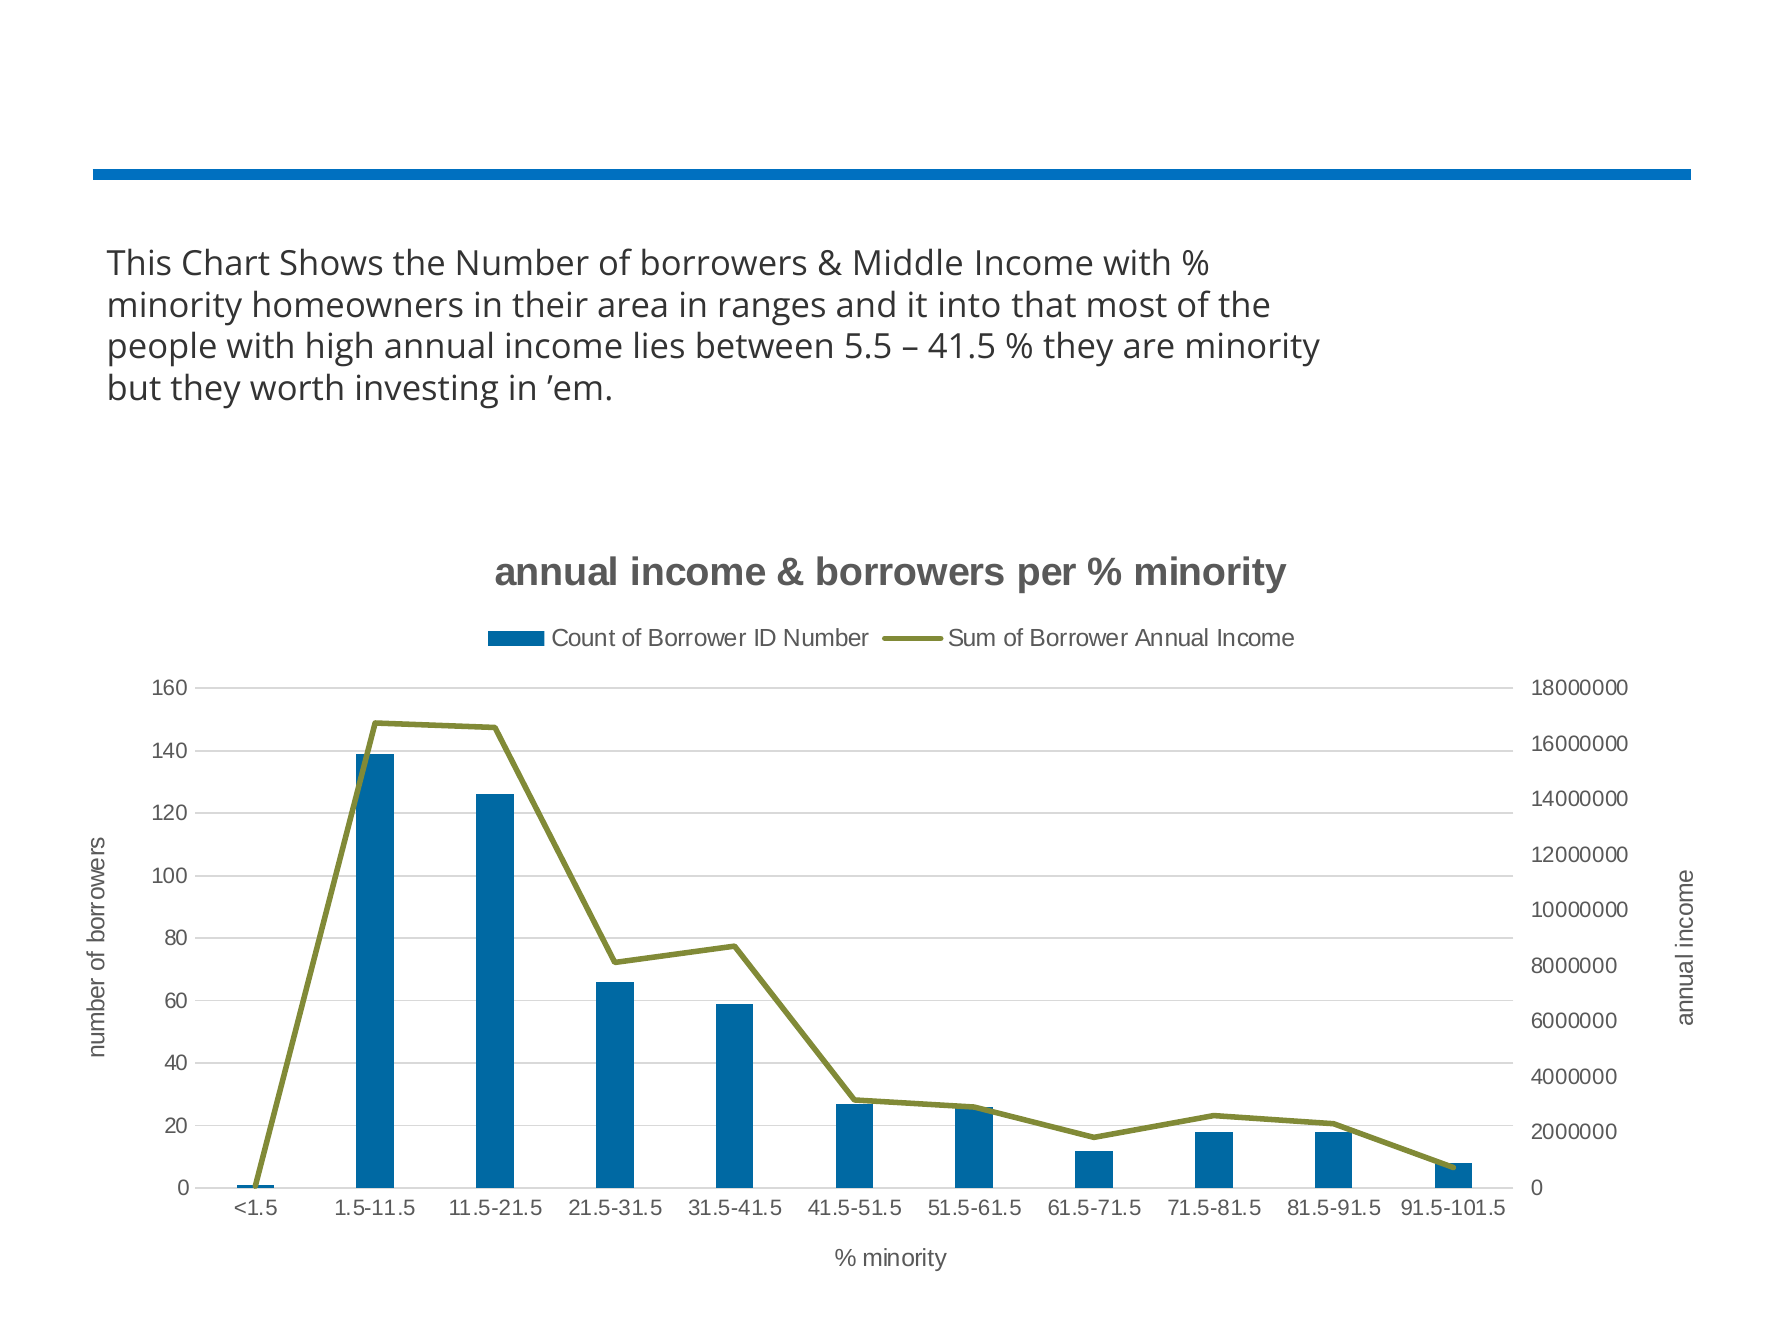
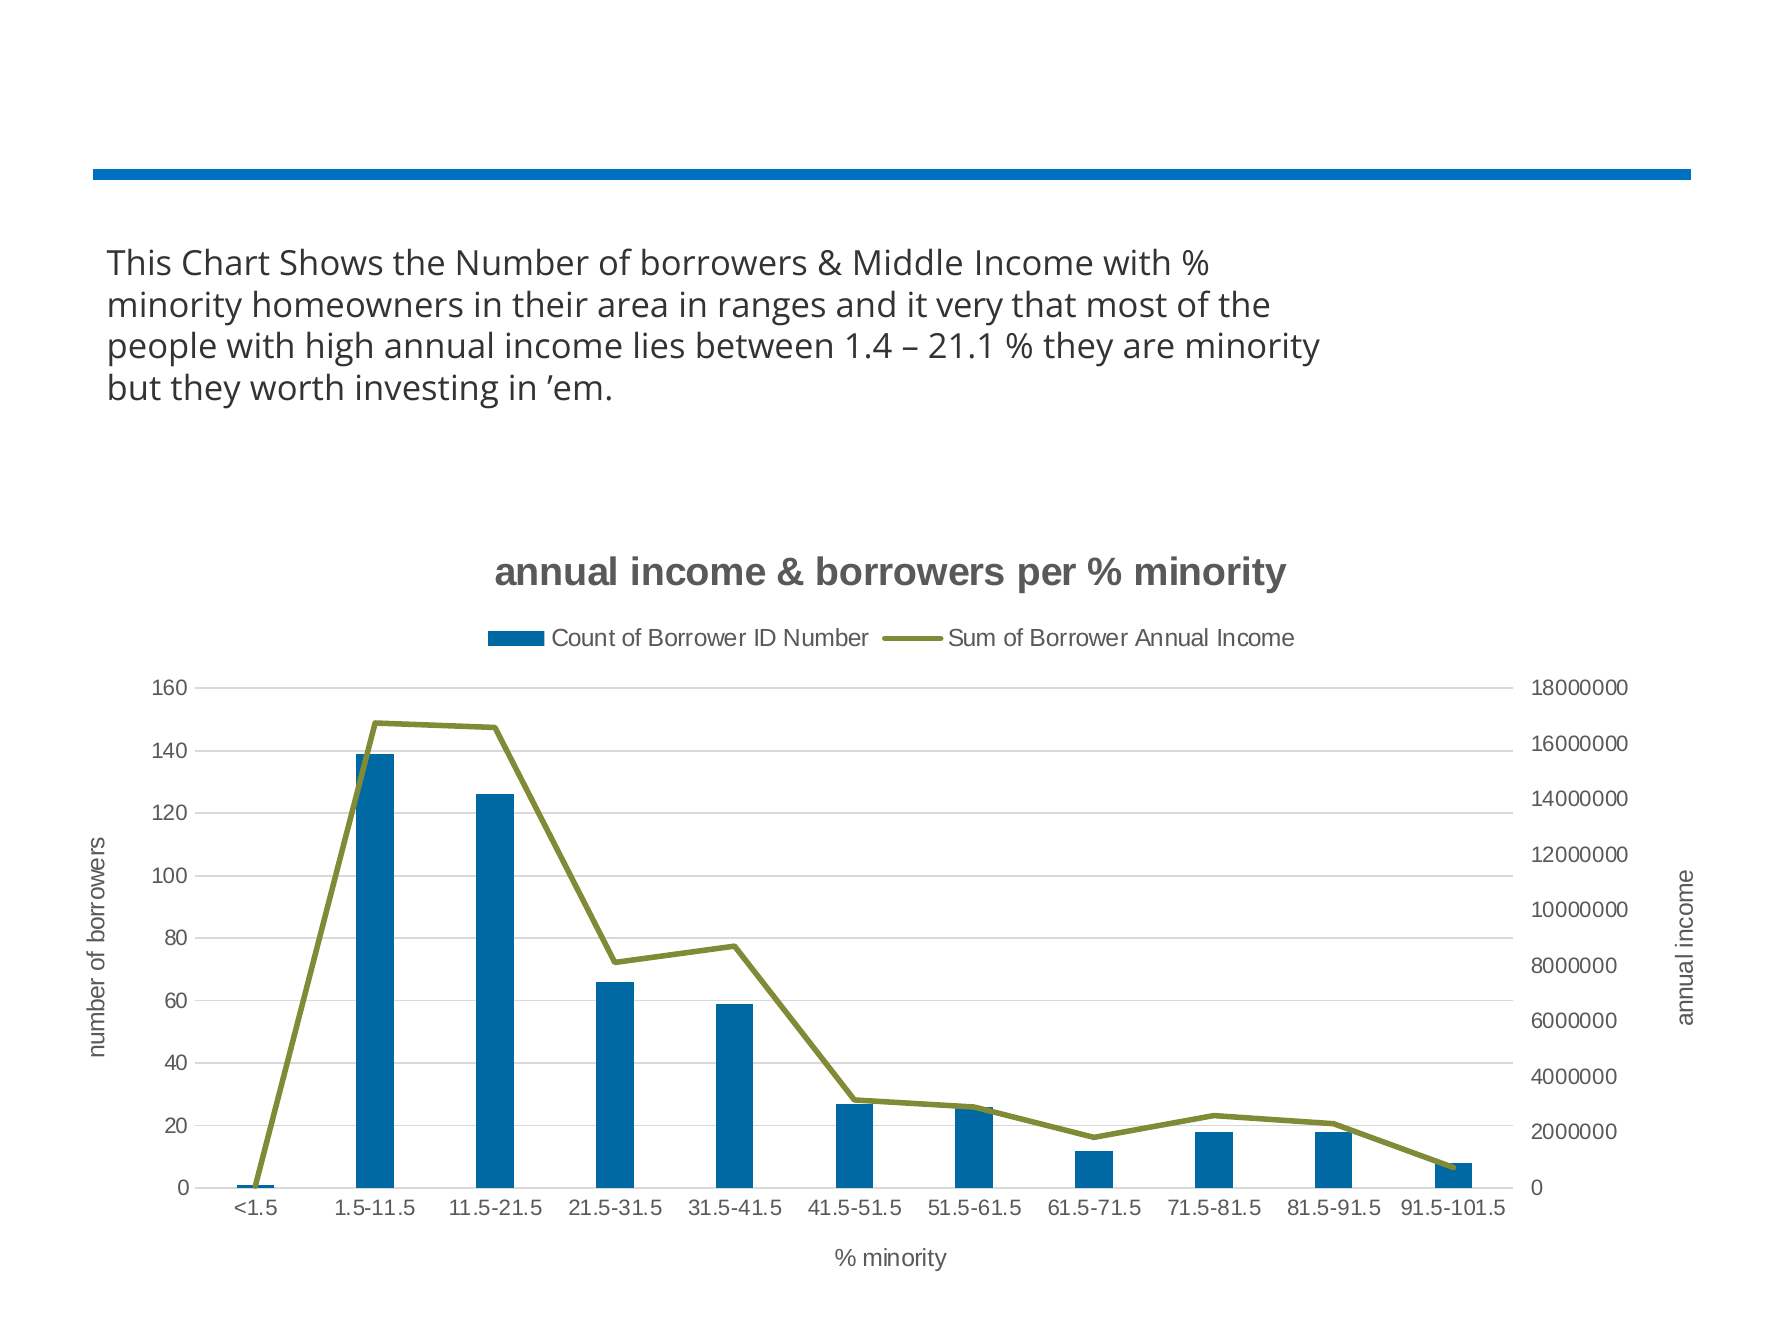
into: into -> very (970, 306)
5.5: 5.5 -> 1.4 (868, 347)
41.5: 41.5 -> 21.1 (962, 347)
